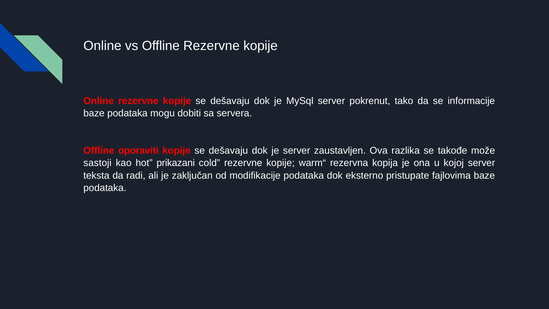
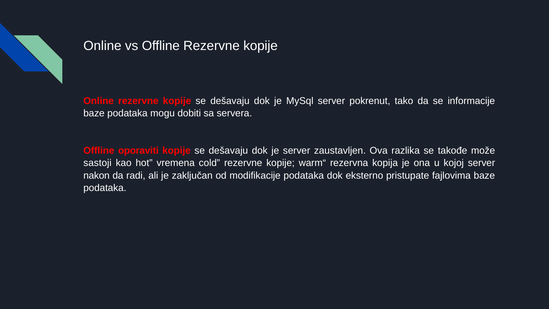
prikazani: prikazani -> vremena (176, 163)
teksta: teksta -> nakon (96, 175)
